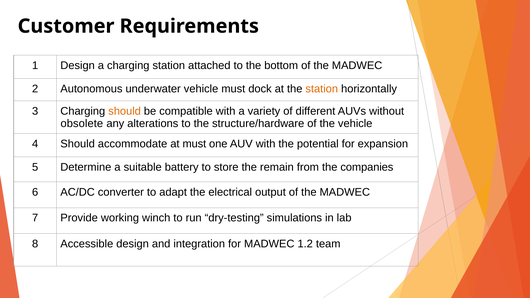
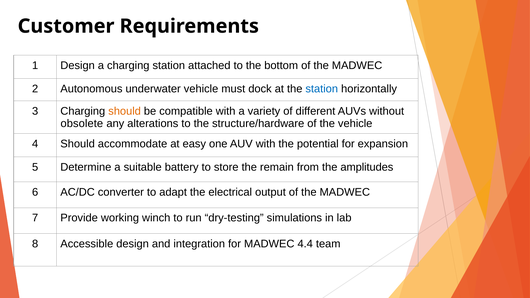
station colour: orange -> blue (322, 89)
at must: must -> easy (194, 144)
companies: companies -> amplitudes (367, 167)
1.2: 1.2 -> 4.4 (305, 244)
